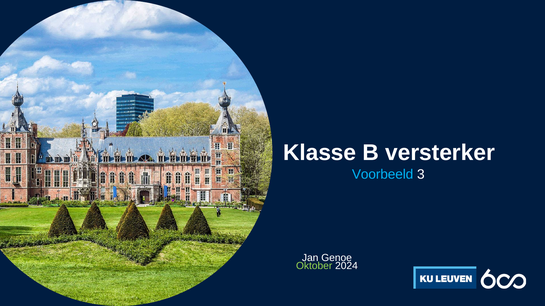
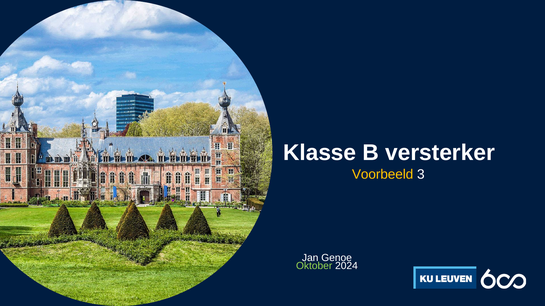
Voorbeeld colour: light blue -> yellow (383, 175)
